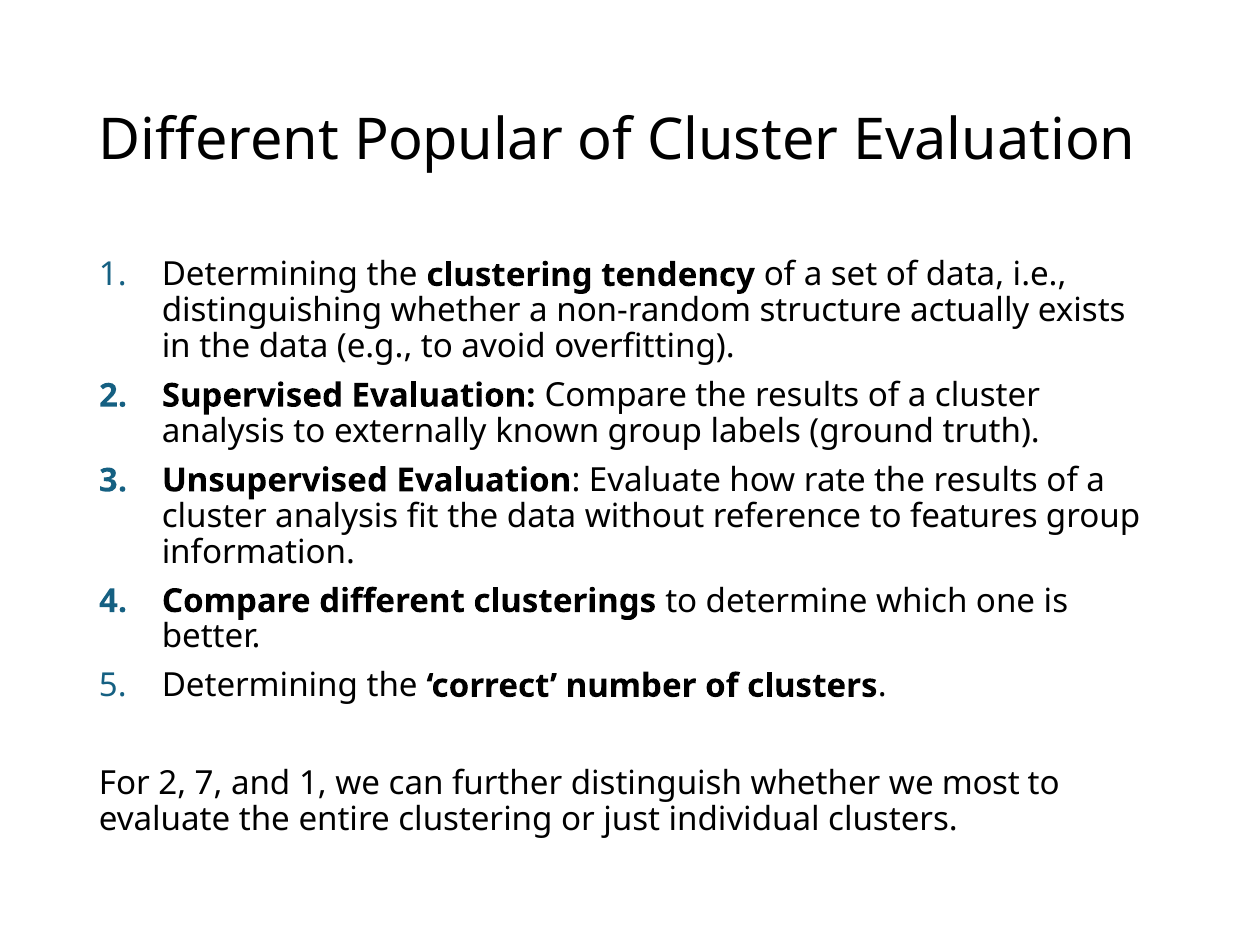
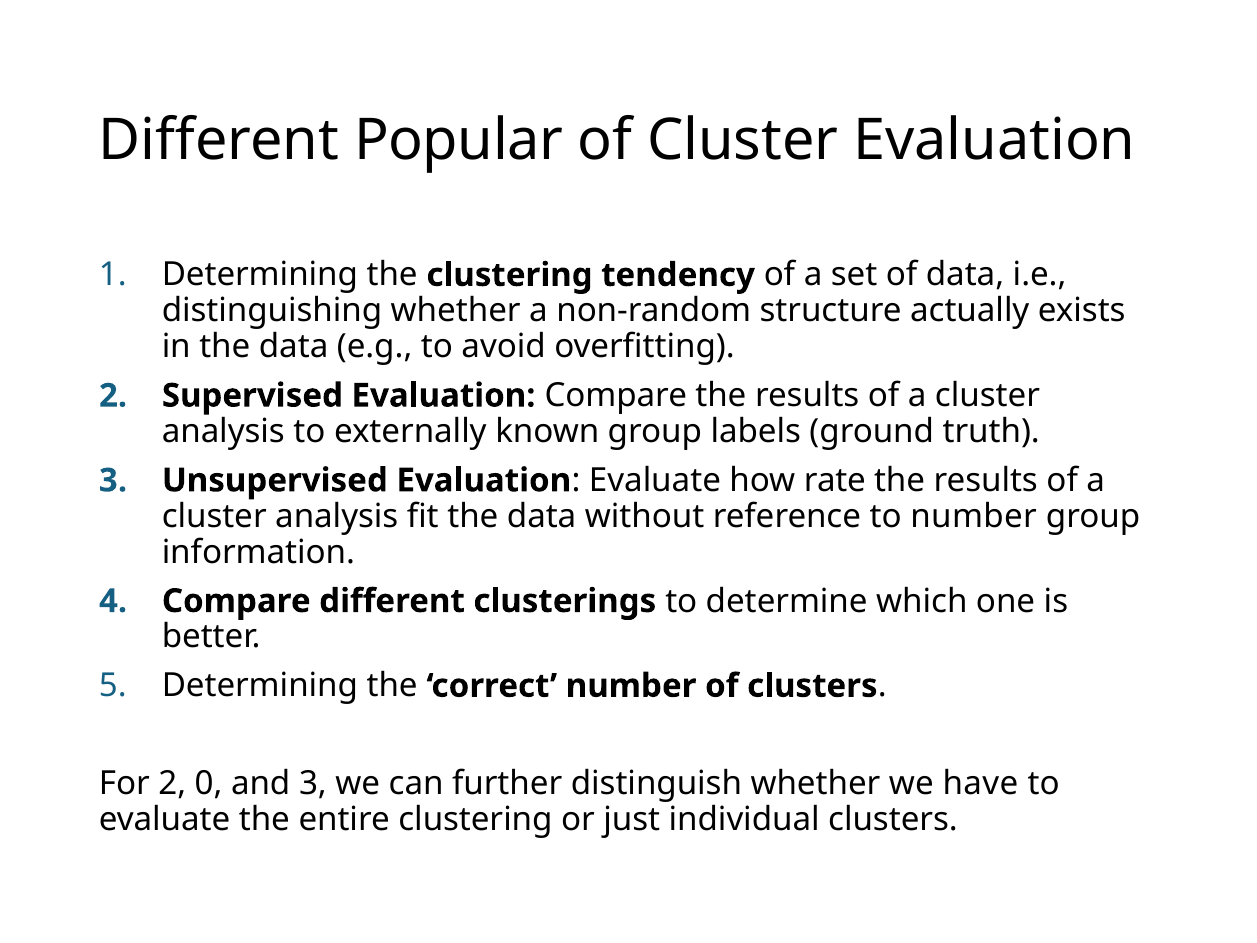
to features: features -> number (974, 516)
7: 7 -> 0 (209, 784)
and 1: 1 -> 3 (313, 784)
most: most -> have (980, 784)
